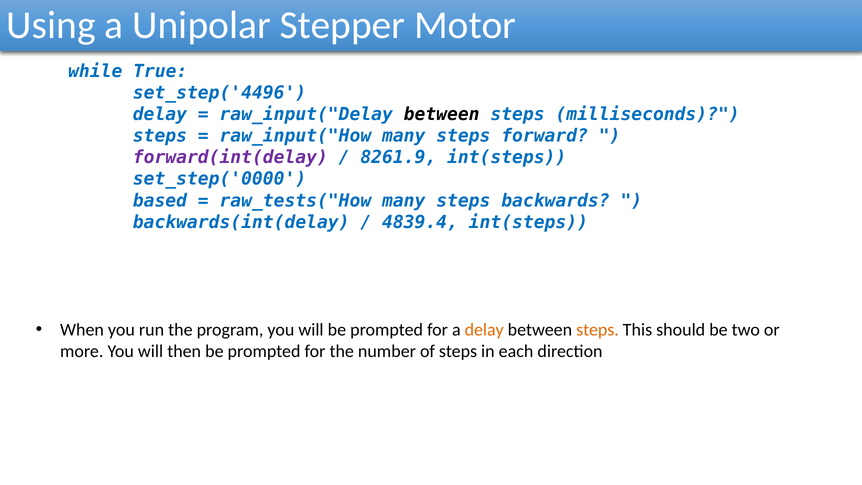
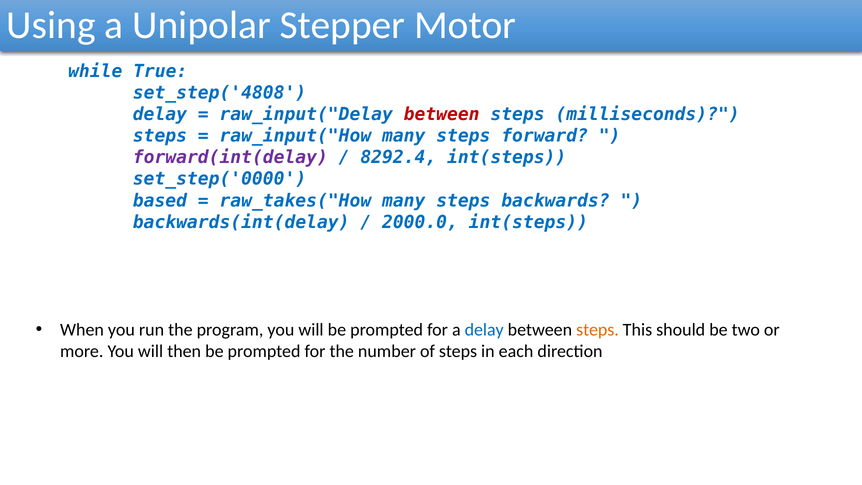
set_step('4496: set_step('4496 -> set_step('4808 (220, 93)
between colour: black -> red (442, 114)
8261.9: 8261.9 -> 8292.4 (398, 157)
raw_tests("How: raw_tests("How -> raw_takes("How (295, 201)
4839.4: 4839.4 -> 2000.0 (420, 222)
delay colour: orange -> blue (484, 330)
